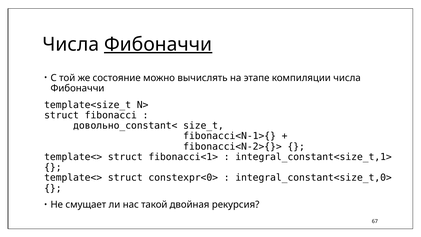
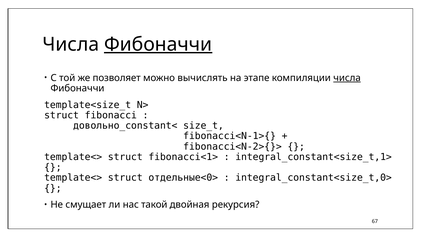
состояние: состояние -> позволяет (117, 78)
числа underline: none -> present (347, 78)
constexpr<0>: constexpr<0> -> отдельные<0> (183, 178)
